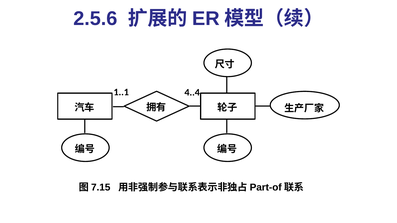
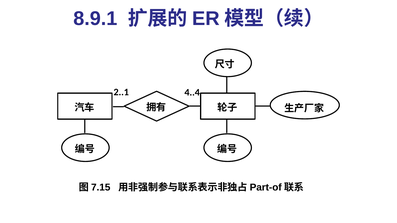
2.5.6: 2.5.6 -> 8.9.1 (95, 19)
1..1: 1..1 -> 2..1 (121, 92)
